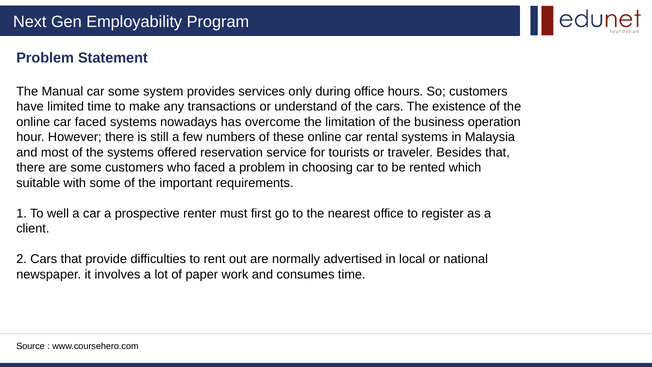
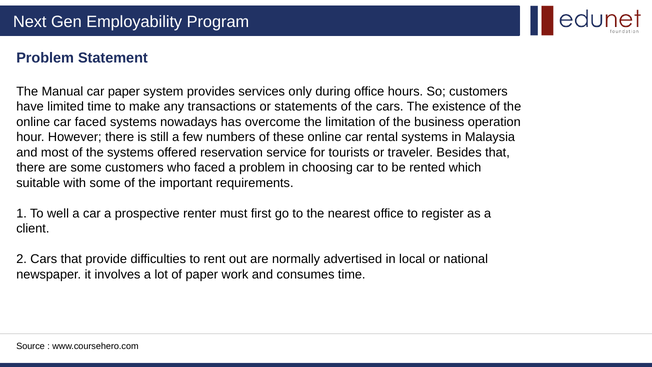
car some: some -> paper (124, 91)
understand: understand -> statements (306, 107)
